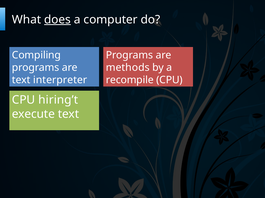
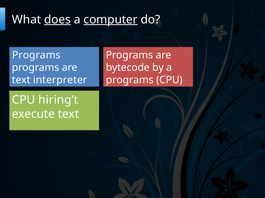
computer underline: none -> present (111, 20)
Compiling: Compiling -> Programs (36, 55)
methods: methods -> bytecode (128, 68)
recompile: recompile -> programs (130, 80)
